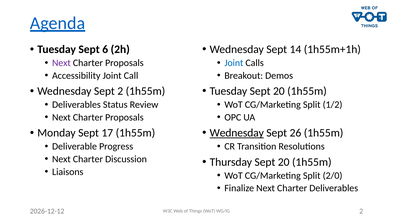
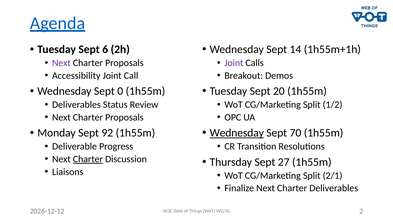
Joint colour: blue -> purple (234, 63)
Sept 2: 2 -> 0 (120, 91)
26: 26 -> 70 (295, 133)
17: 17 -> 92 (107, 133)
Charter underline: none -> present (88, 159)
Thursday Sept 20: 20 -> 27 (284, 162)
2/0: 2/0 -> 2/1 (333, 176)
